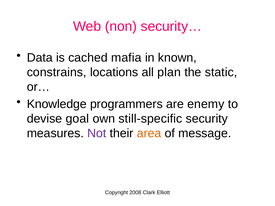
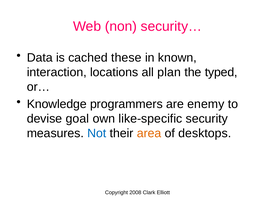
mafia: mafia -> these (126, 58)
constrains: constrains -> interaction (57, 72)
static: static -> typed (221, 72)
still-specific: still-specific -> like-specific (150, 119)
Not colour: purple -> blue (97, 133)
message: message -> desktops (205, 133)
